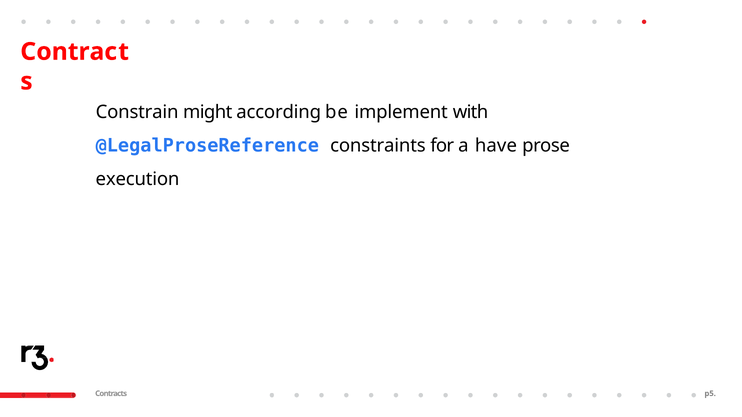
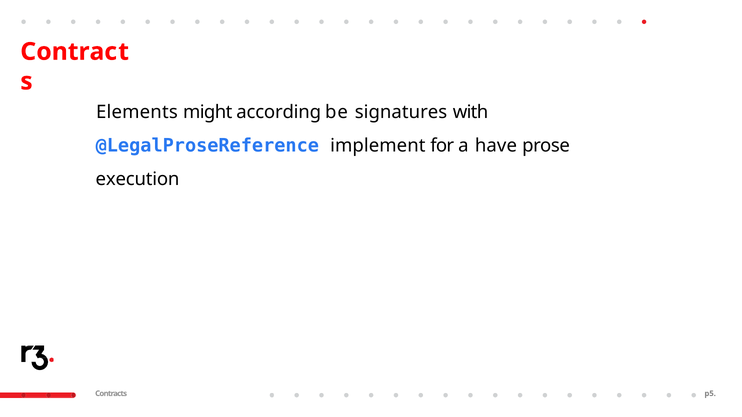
Constrain: Constrain -> Elements (137, 112)
implement: implement -> signatures (401, 112)
constraints: constraints -> implement (378, 146)
